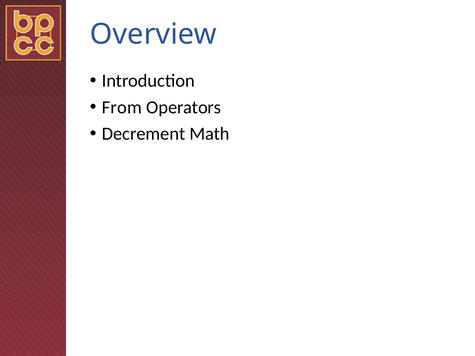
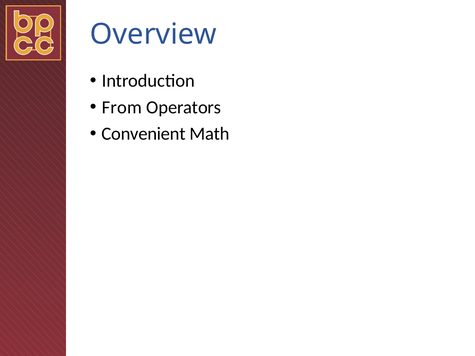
Decrement: Decrement -> Convenient (144, 134)
